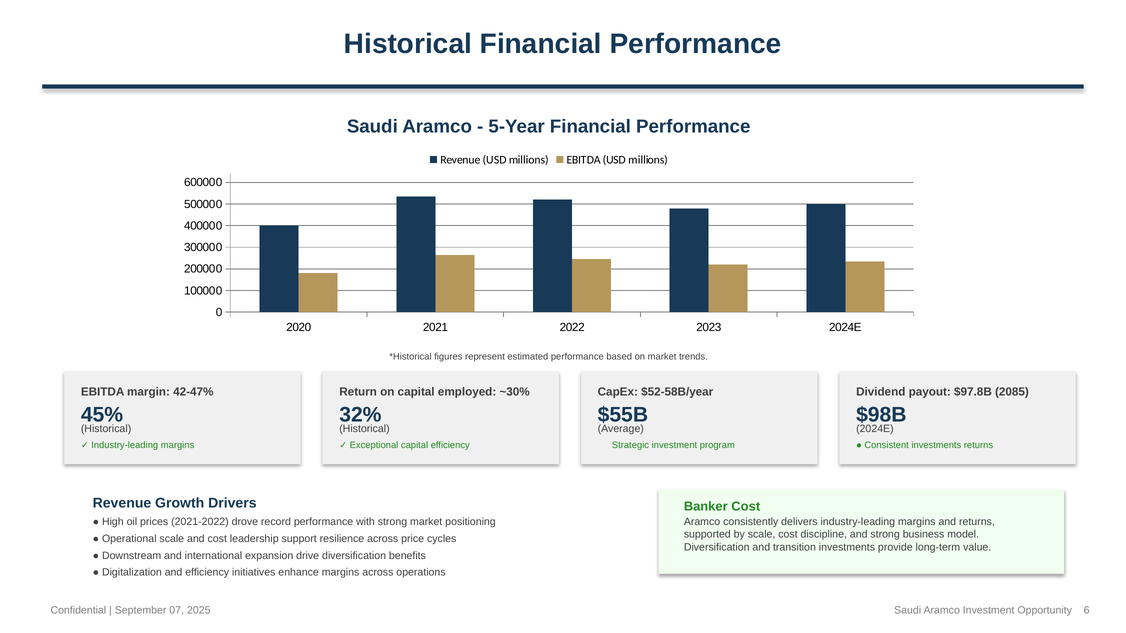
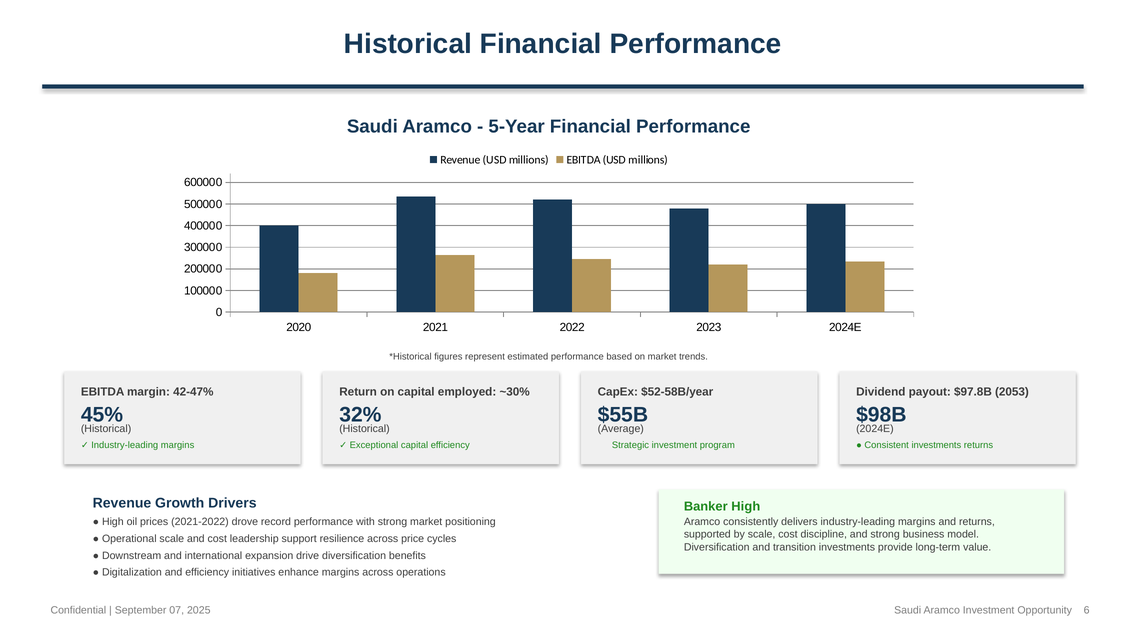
2085: 2085 -> 2053 (1012, 392)
Banker Cost: Cost -> High (746, 507)
